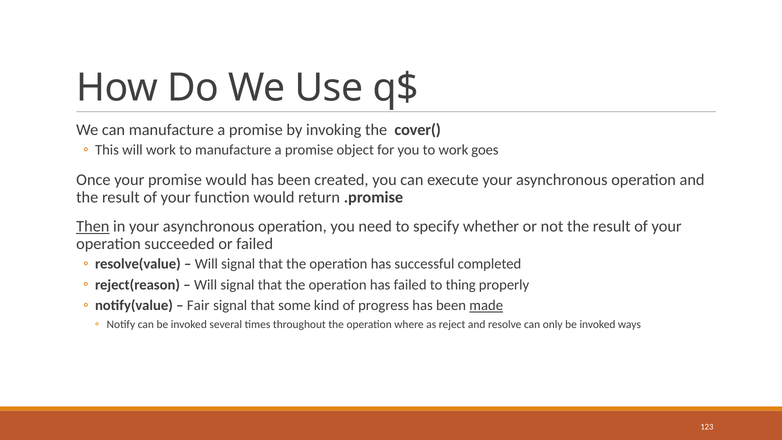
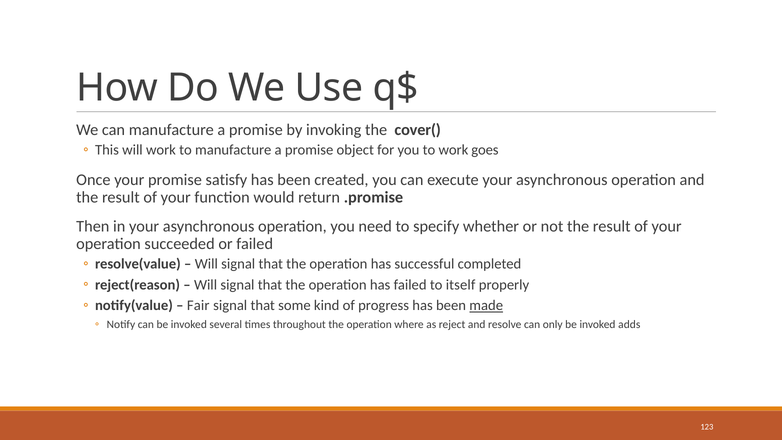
promise would: would -> satisfy (226, 180)
Then underline: present -> none (93, 226)
thing: thing -> itself (461, 285)
ways: ways -> adds (629, 324)
